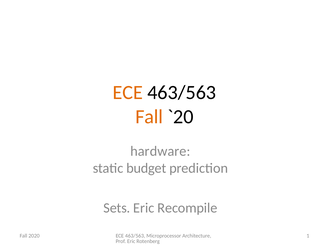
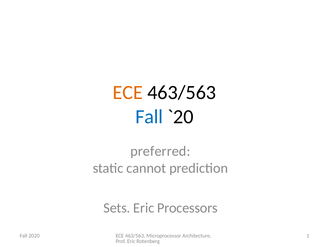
Fall colour: orange -> blue (149, 117)
hardware: hardware -> preferred (160, 151)
budget: budget -> cannot (146, 168)
Recompile: Recompile -> Processors (187, 208)
